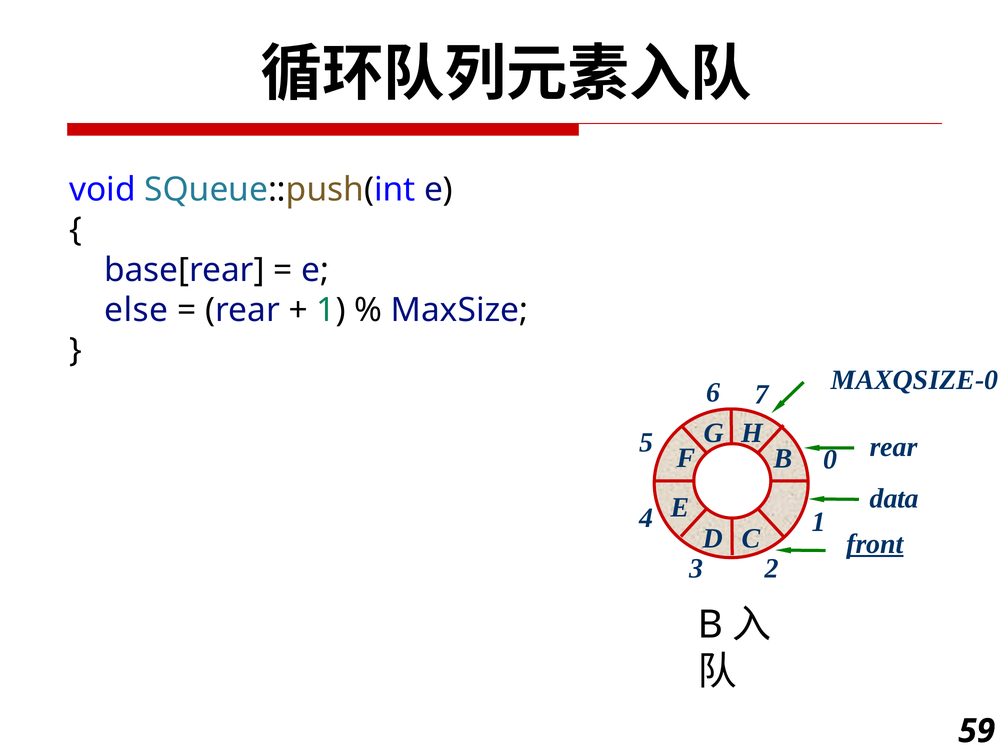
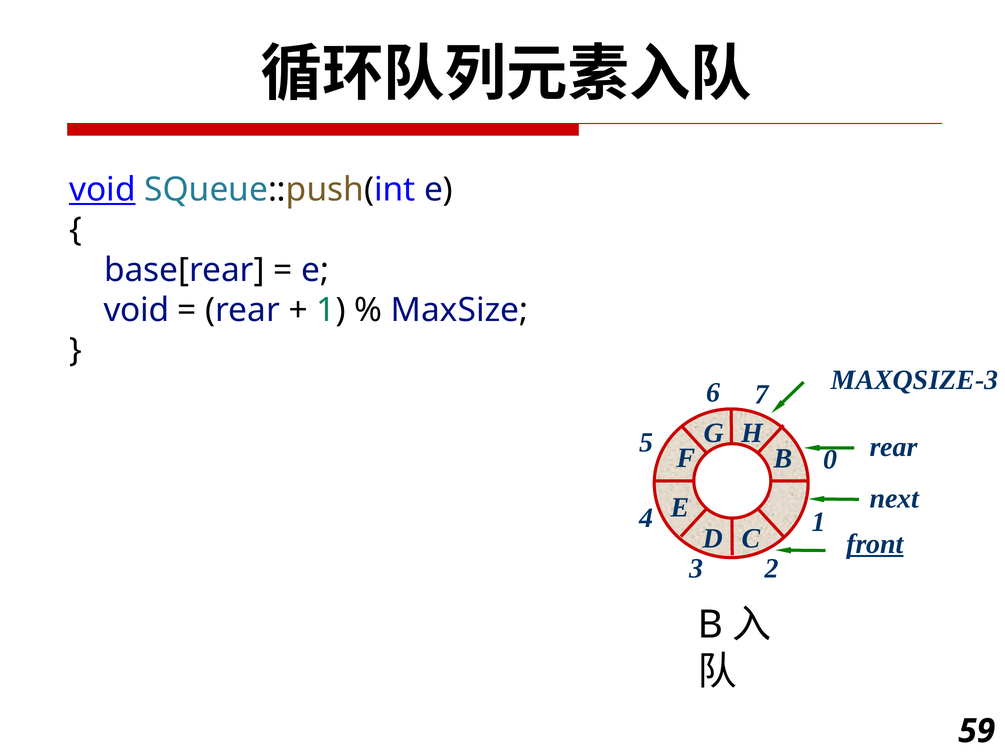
void underline: none -> present (102, 190)
else: else -> void (137, 310)
MAXQSIZE-0: MAXQSIZE-0 -> MAXQSIZE-3 (915, 380)
data: data -> next (894, 498)
